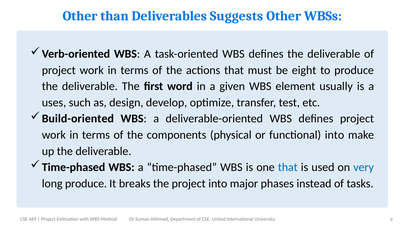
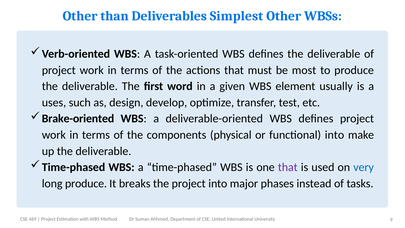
Suggests: Suggests -> Simplest (237, 16)
eight: eight -> most (304, 70)
Build-oriented: Build-oriented -> Brake-oriented (78, 119)
that colour: blue -> purple (288, 167)
